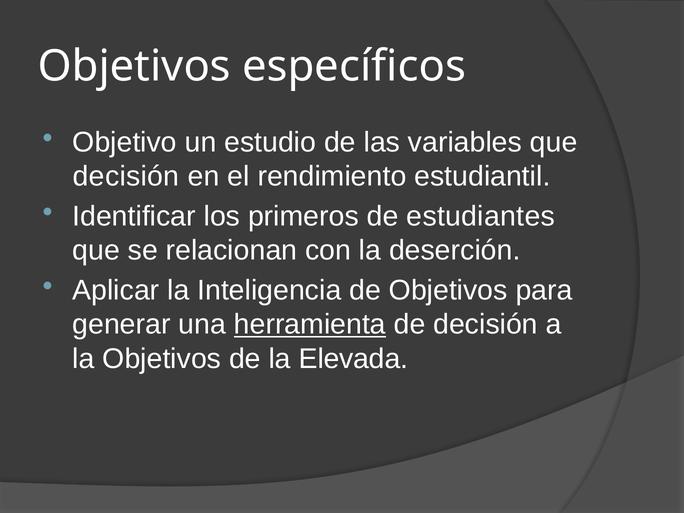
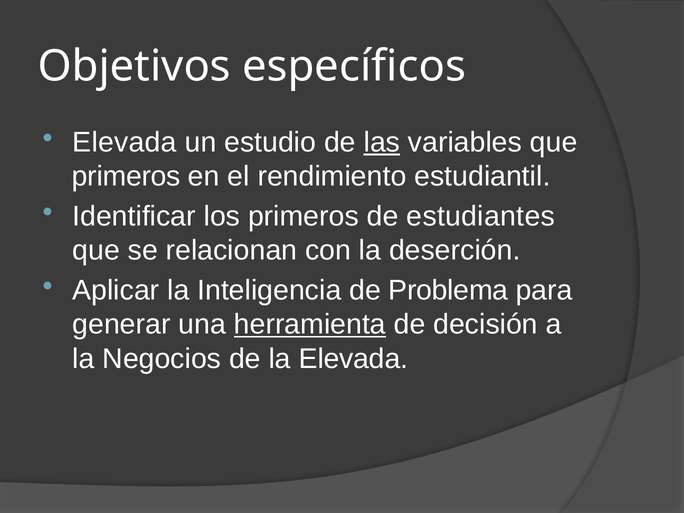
Objetivo: Objetivo -> Elevada (124, 142)
las underline: none -> present (382, 142)
decisión: decisión -> primeros (126, 176)
de Objetivos: Objetivos -> Problema (448, 290)
la Objetivos: Objetivos -> Negocios (162, 359)
